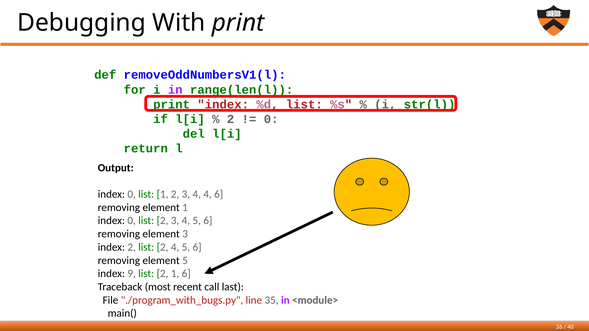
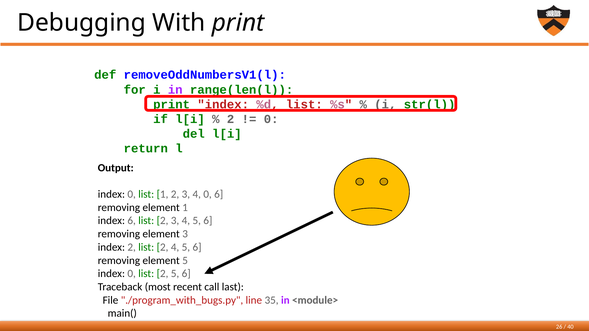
4 4: 4 -> 0 (208, 194)
0: 0 -> 6 (132, 221)
9: 9 -> 0 (132, 274)
2 1: 1 -> 5 (175, 274)
